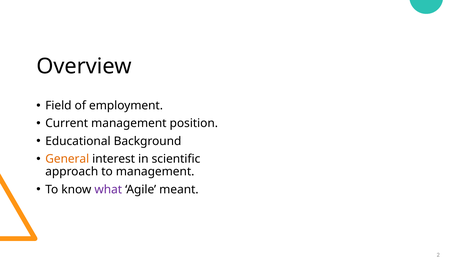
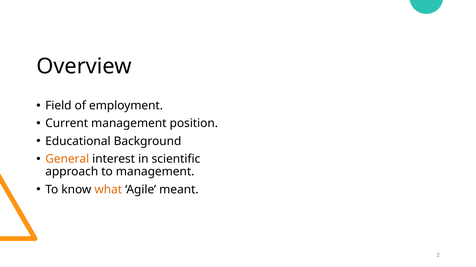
what colour: purple -> orange (108, 190)
